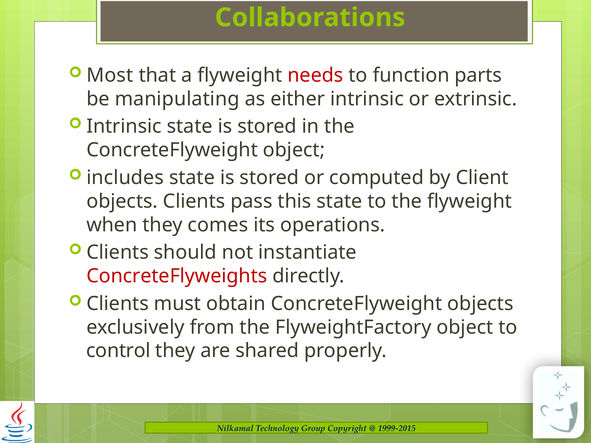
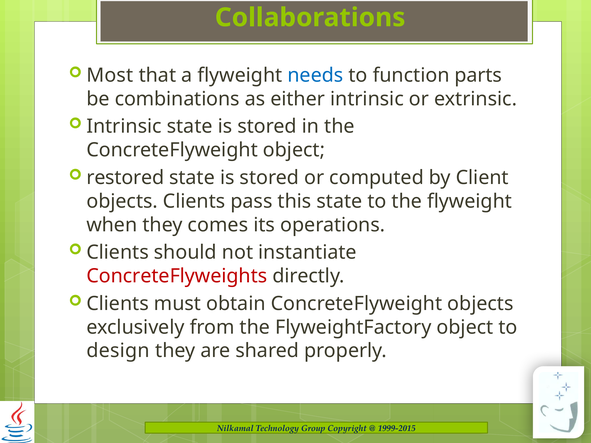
needs colour: red -> blue (315, 75)
manipulating: manipulating -> combinations (177, 99)
includes: includes -> restored (125, 178)
control: control -> design (118, 351)
